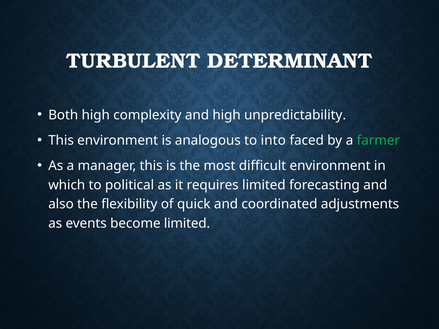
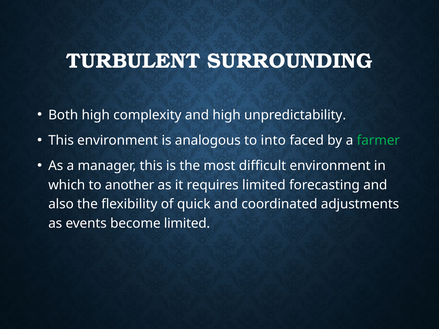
DETERMINANT: DETERMINANT -> SURROUNDING (290, 61)
political: political -> another (130, 185)
